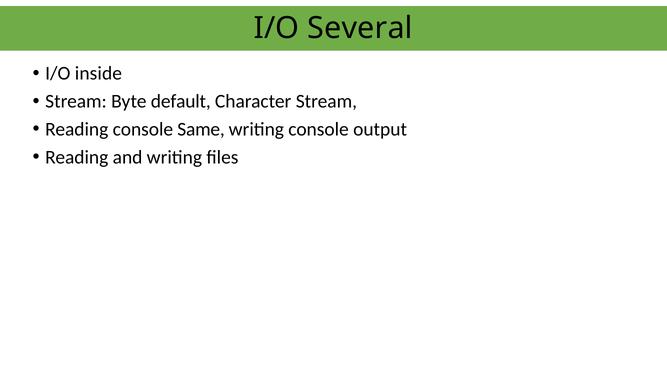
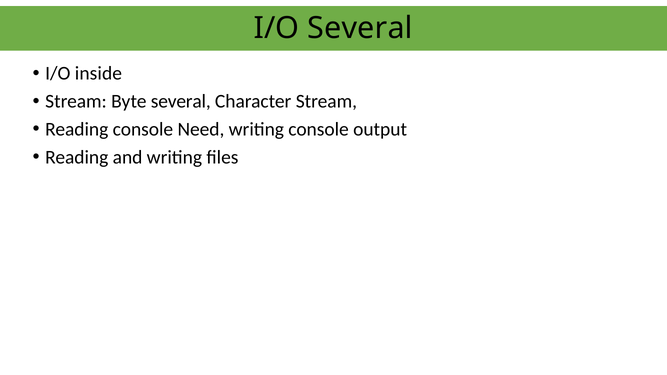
Byte default: default -> several (181, 101)
Same: Same -> Need (201, 129)
